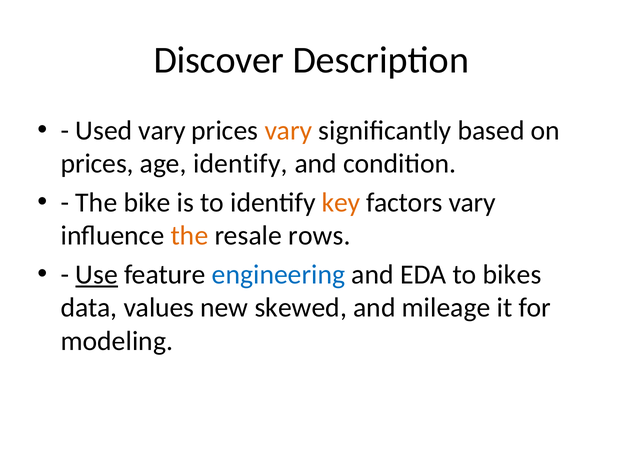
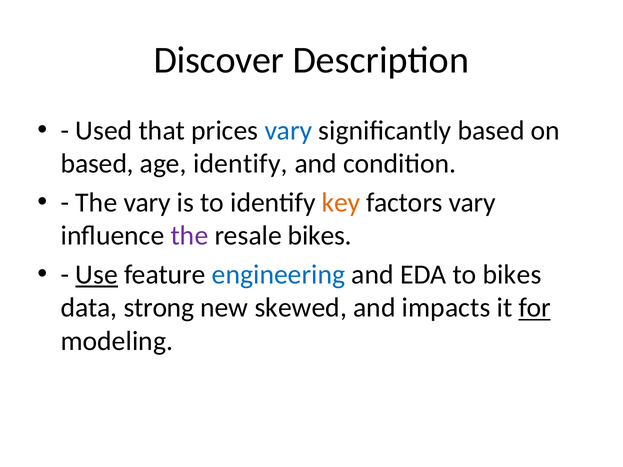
Used vary: vary -> that (162, 131)
vary colour: orange -> blue (288, 131)
prices: prices -> based (97, 164)
The bike: bike -> vary (147, 203)
the colour: orange -> purple (189, 236)
resale rows: rows -> bikes (320, 236)
values: values -> strong (159, 308)
mileage: mileage -> impacts (446, 308)
for underline: none -> present (535, 308)
